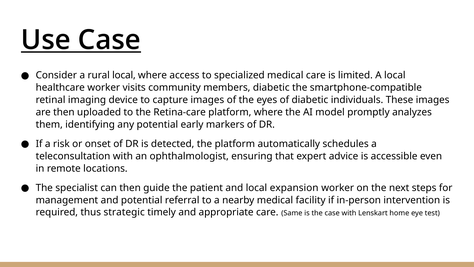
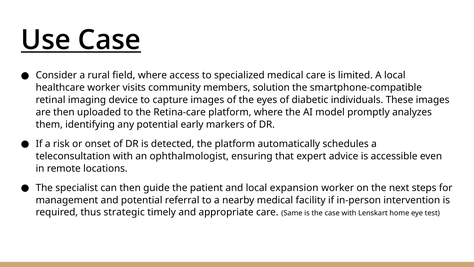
rural local: local -> field (124, 75)
members diabetic: diabetic -> solution (271, 88)
